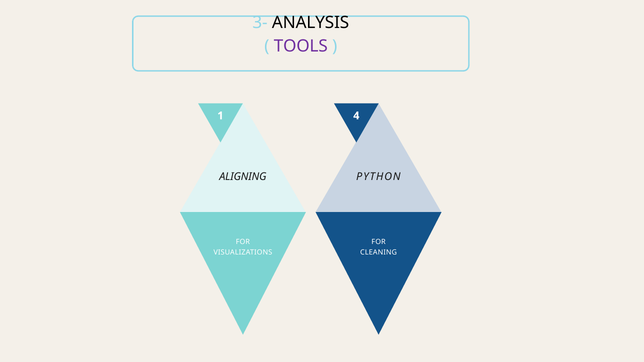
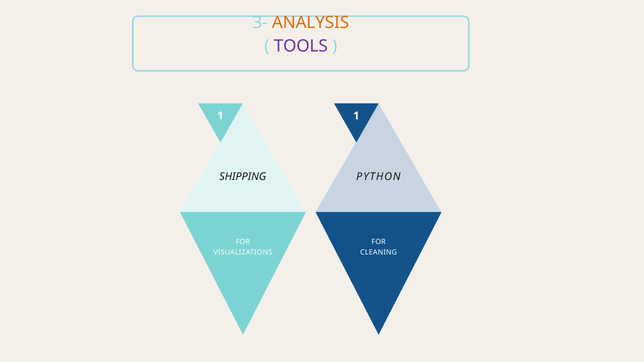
ANALYSIS colour: black -> orange (311, 22)
1 4: 4 -> 1 (356, 116)
ALIGNING: ALIGNING -> SHIPPING (243, 177)
